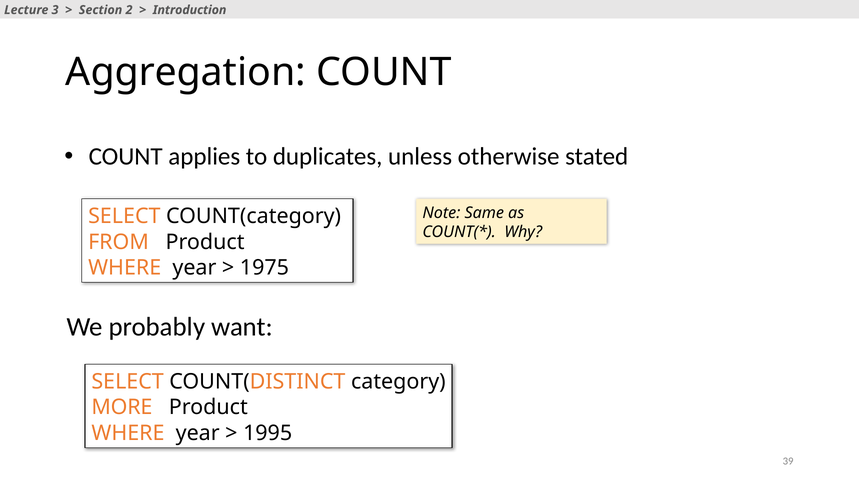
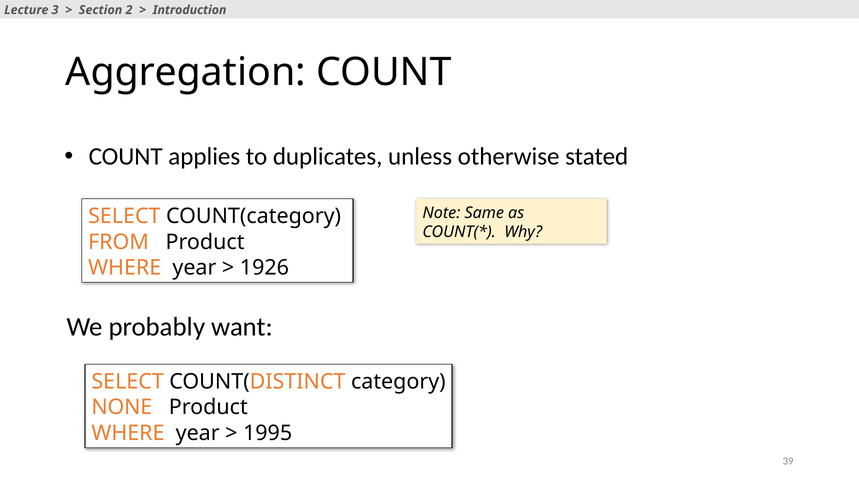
1975: 1975 -> 1926 (264, 268)
MORE: MORE -> NONE (122, 408)
